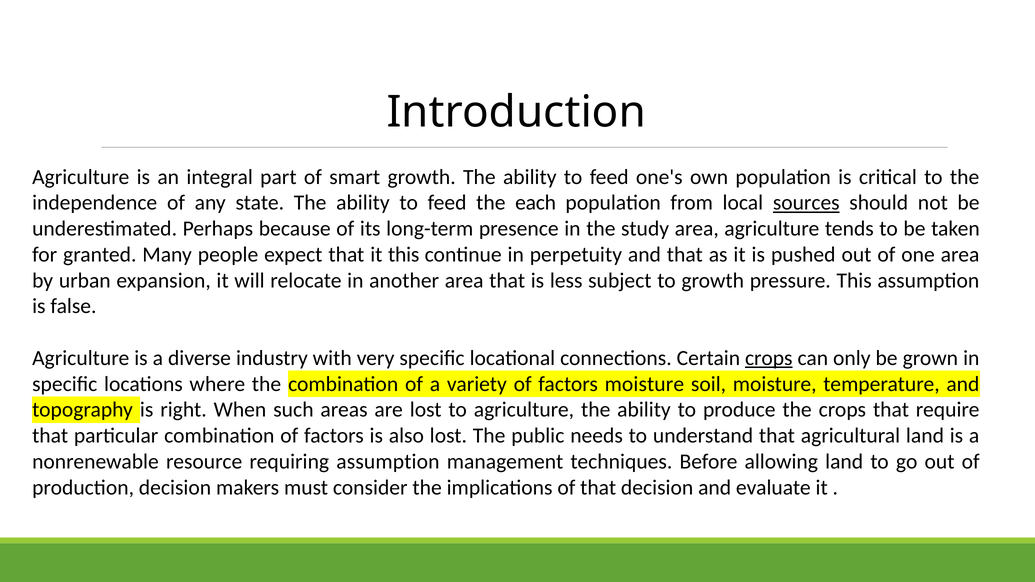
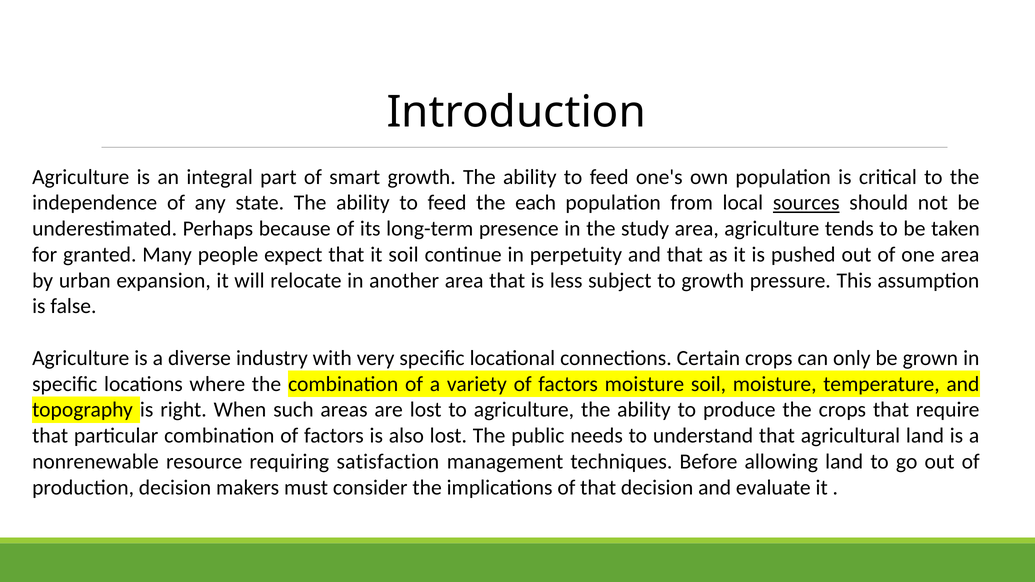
it this: this -> soil (404, 255)
crops underline: present -> none (769, 358)
requiring assumption: assumption -> satisfaction (388, 462)
